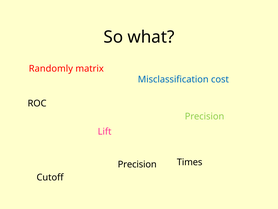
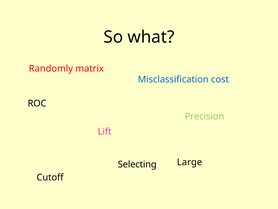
Times: Times -> Large (190, 162)
Precision: Precision -> Selecting (137, 164)
